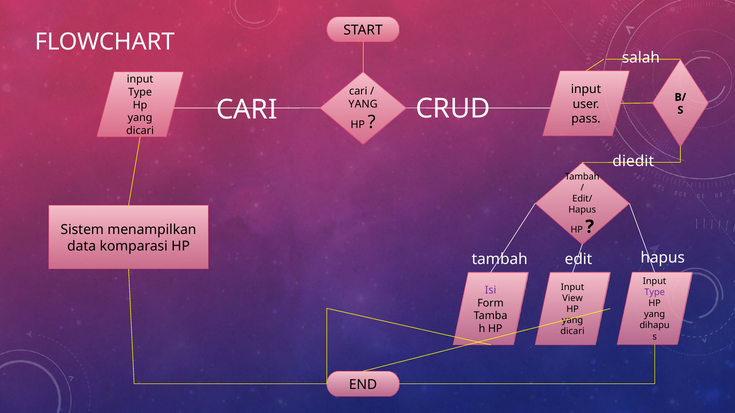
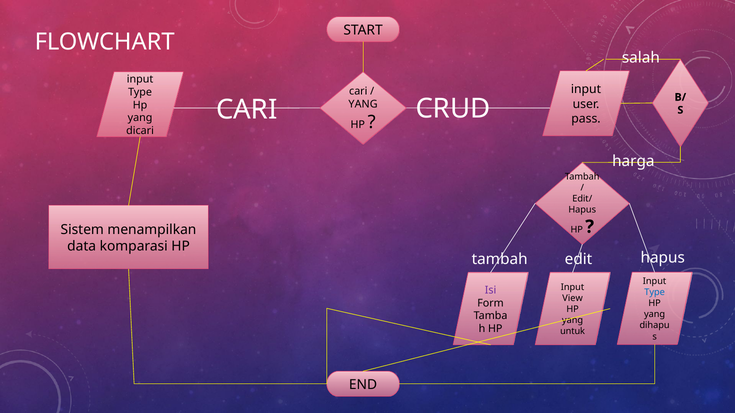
diedit: diedit -> harga (633, 162)
Type colour: purple -> blue (655, 293)
dicari: dicari -> untuk (573, 332)
